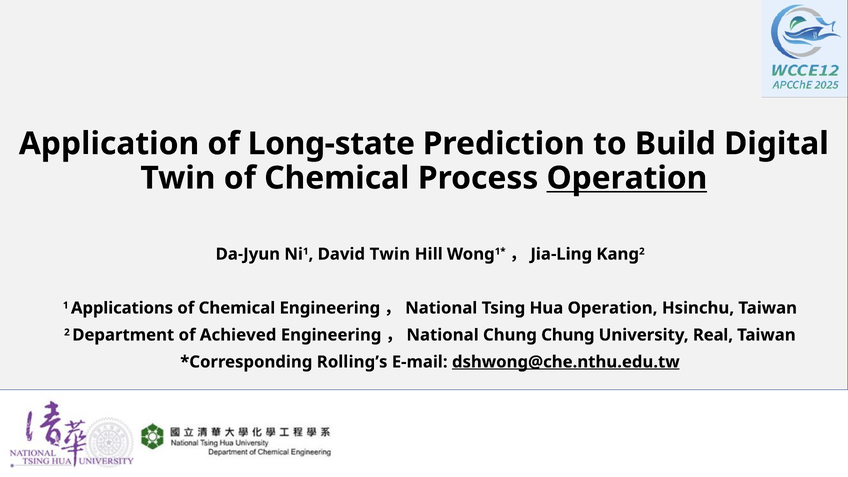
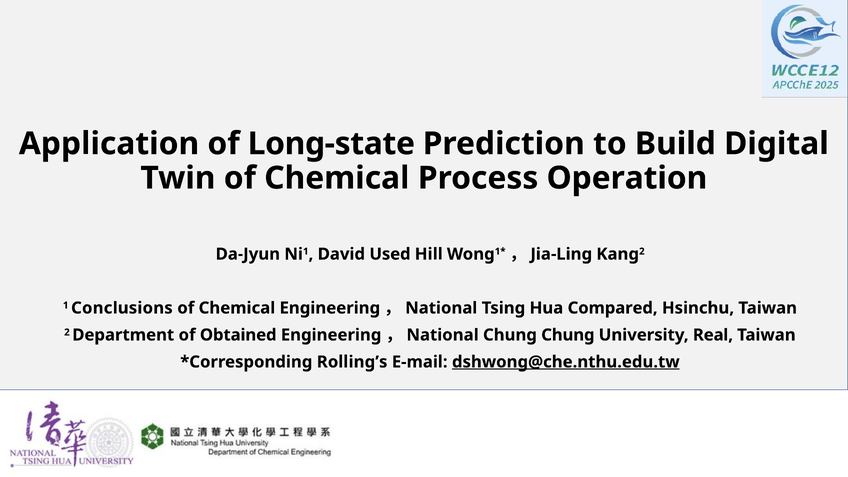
Operation underline: present -> none (627, 178)
David Twin: Twin -> Used (390, 254)
Applications: Applications -> Conclusions (122, 308)
Hua Operation: Operation -> Compared (613, 308)
Achieved: Achieved -> Obtained (238, 335)
